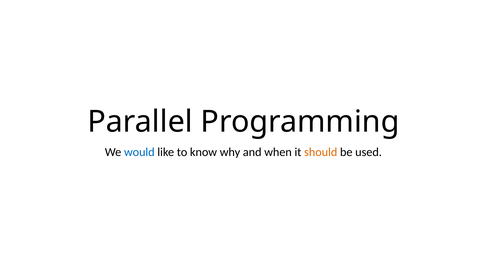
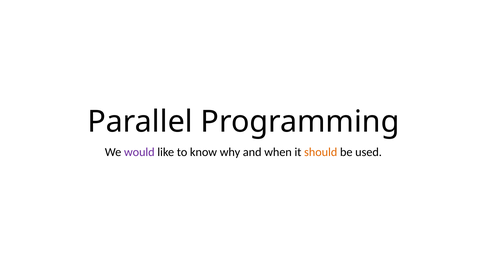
would colour: blue -> purple (139, 152)
